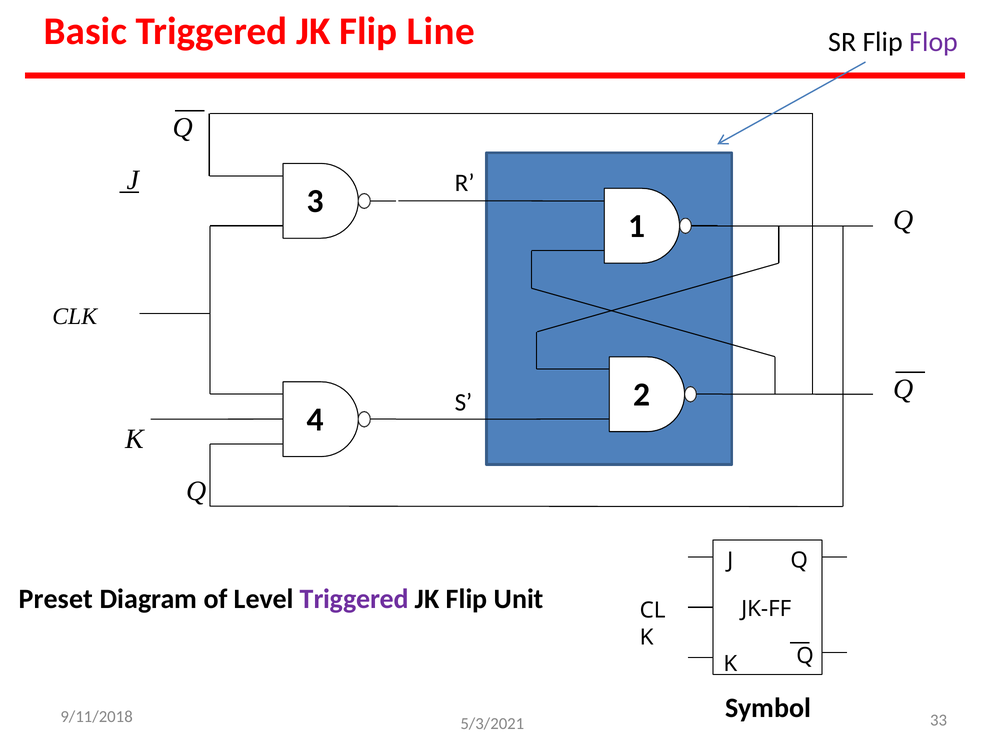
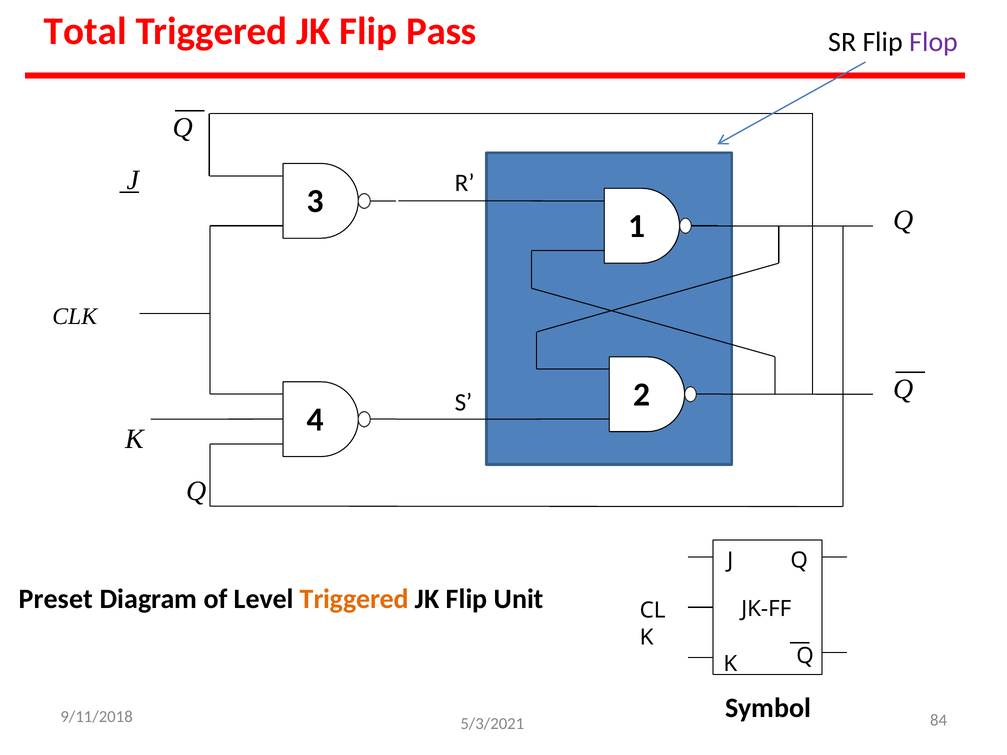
Basic: Basic -> Total (85, 31)
Line: Line -> Pass (441, 31)
Triggered colour: purple -> orange (354, 599)
33: 33 -> 84 (939, 721)
